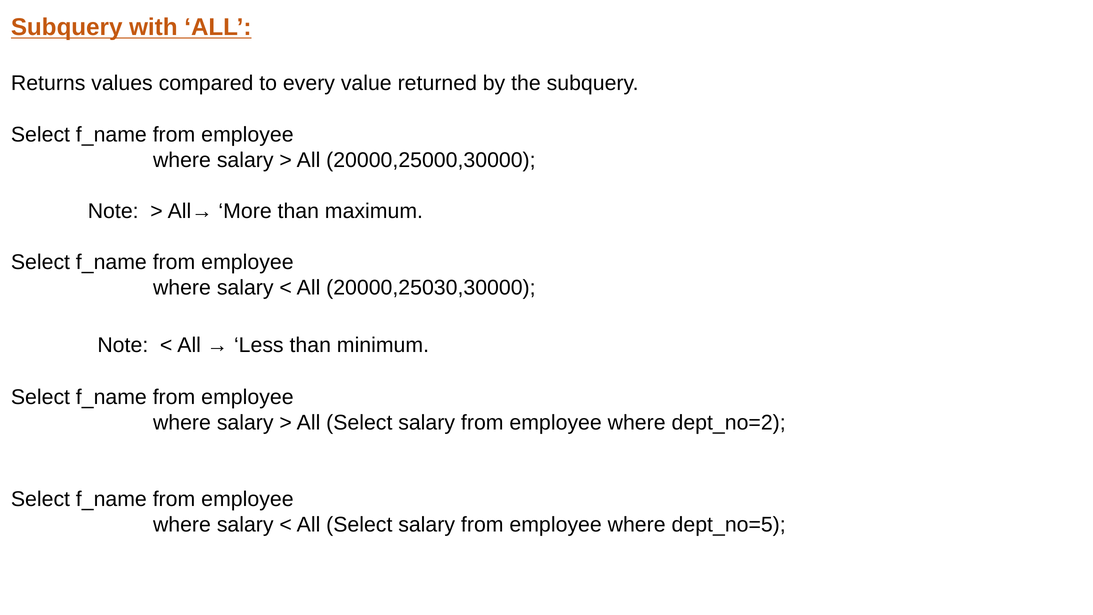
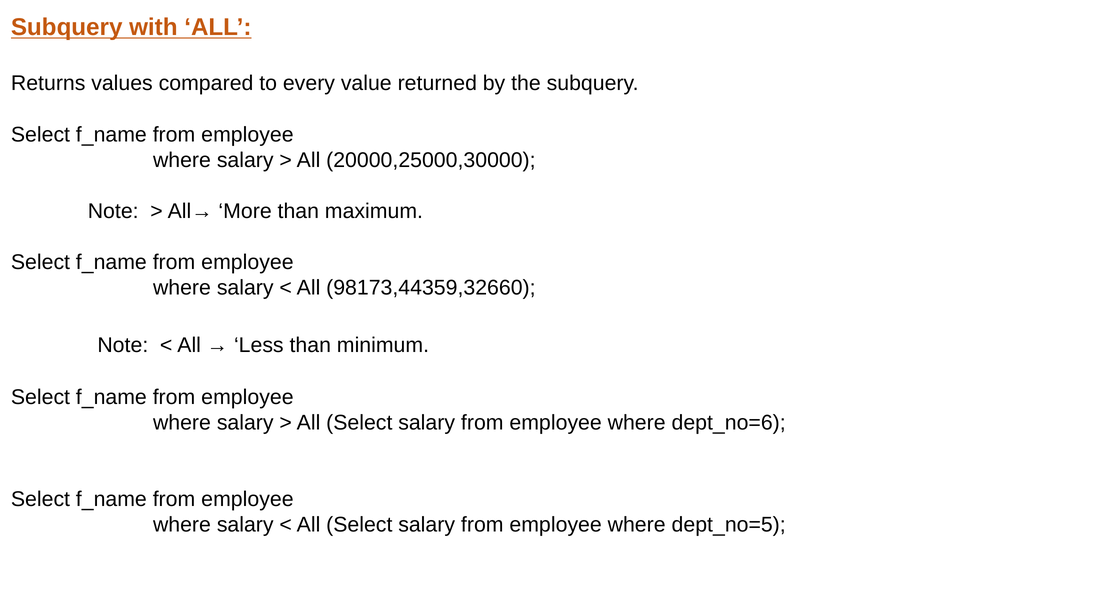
20000,25030,30000: 20000,25030,30000 -> 98173,44359,32660 (431, 288)
dept_no=2: dept_no=2 -> dept_no=6 (729, 422)
